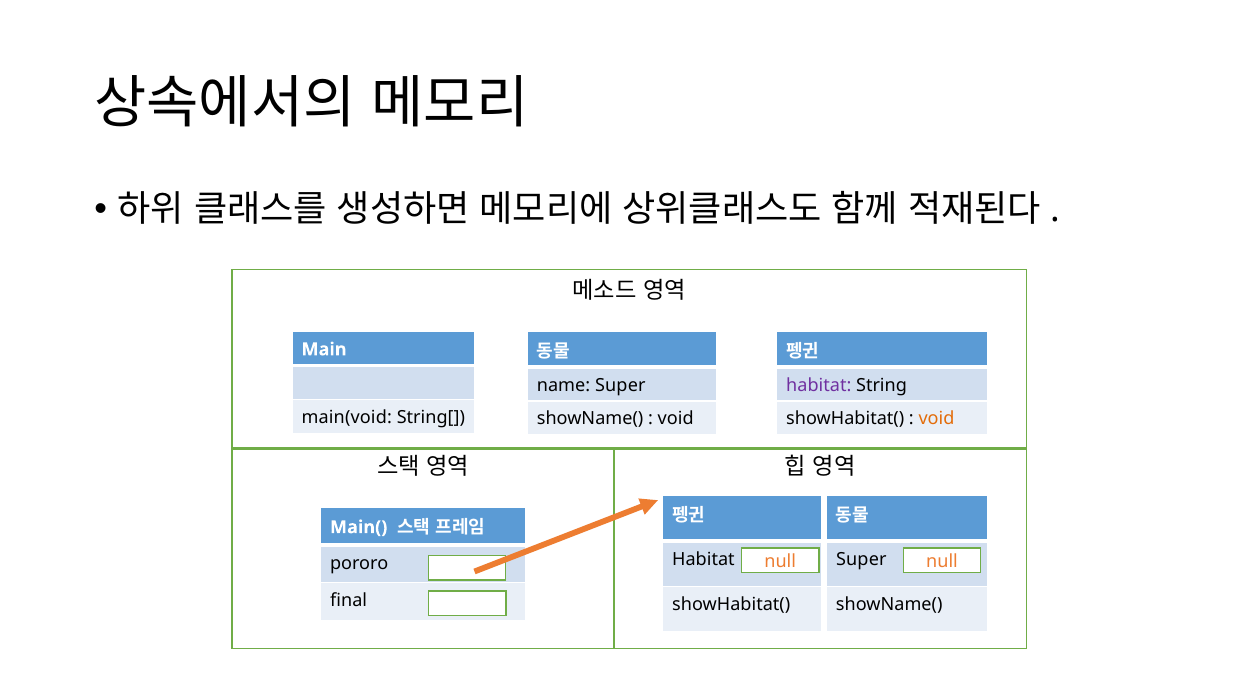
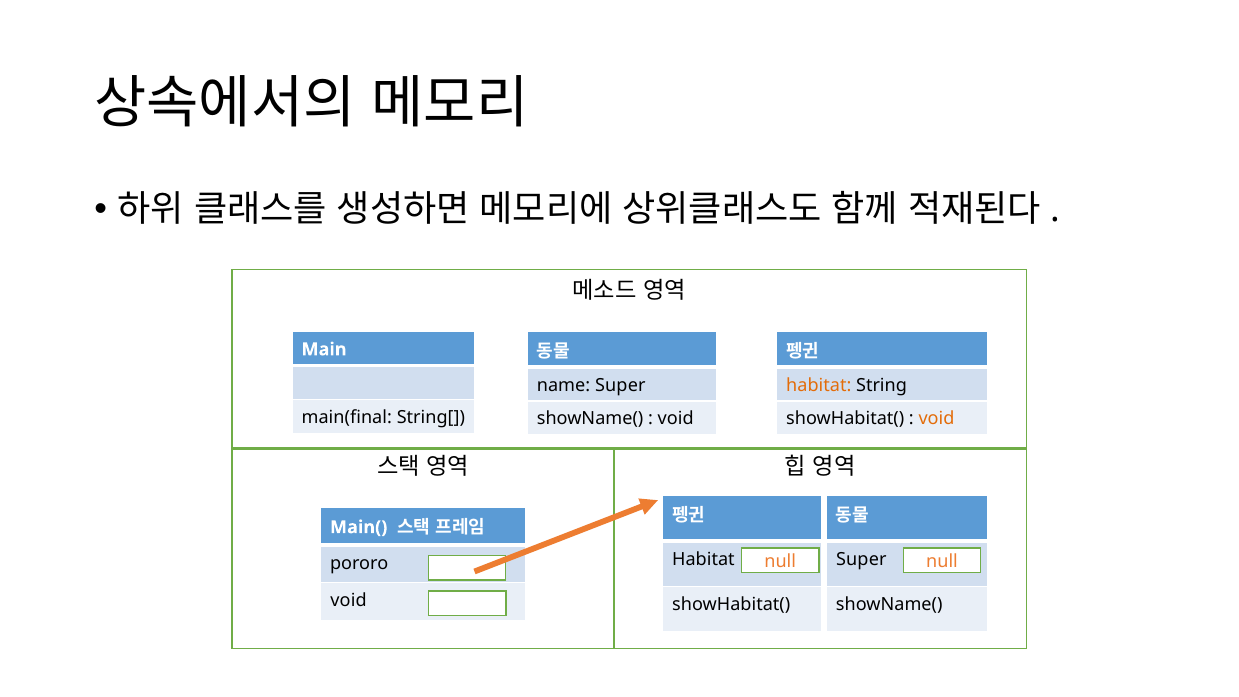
habitat colour: purple -> orange (819, 385)
main(void: main(void -> main(final (347, 417)
final: final -> void (349, 601)
